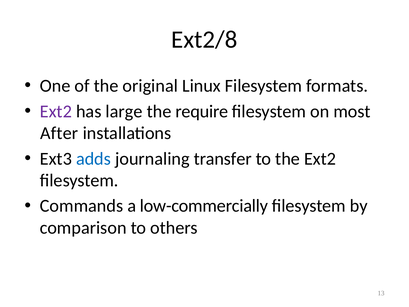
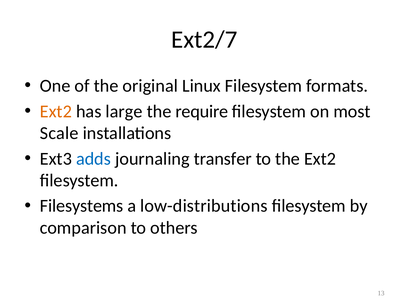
Ext2/8: Ext2/8 -> Ext2/7 (204, 40)
Ext2 colour: purple -> orange (56, 111)
After: After -> Scale (59, 133)
Commands: Commands -> Filesystems (82, 206)
low-commercially: low-commercially -> low-distributions (204, 206)
